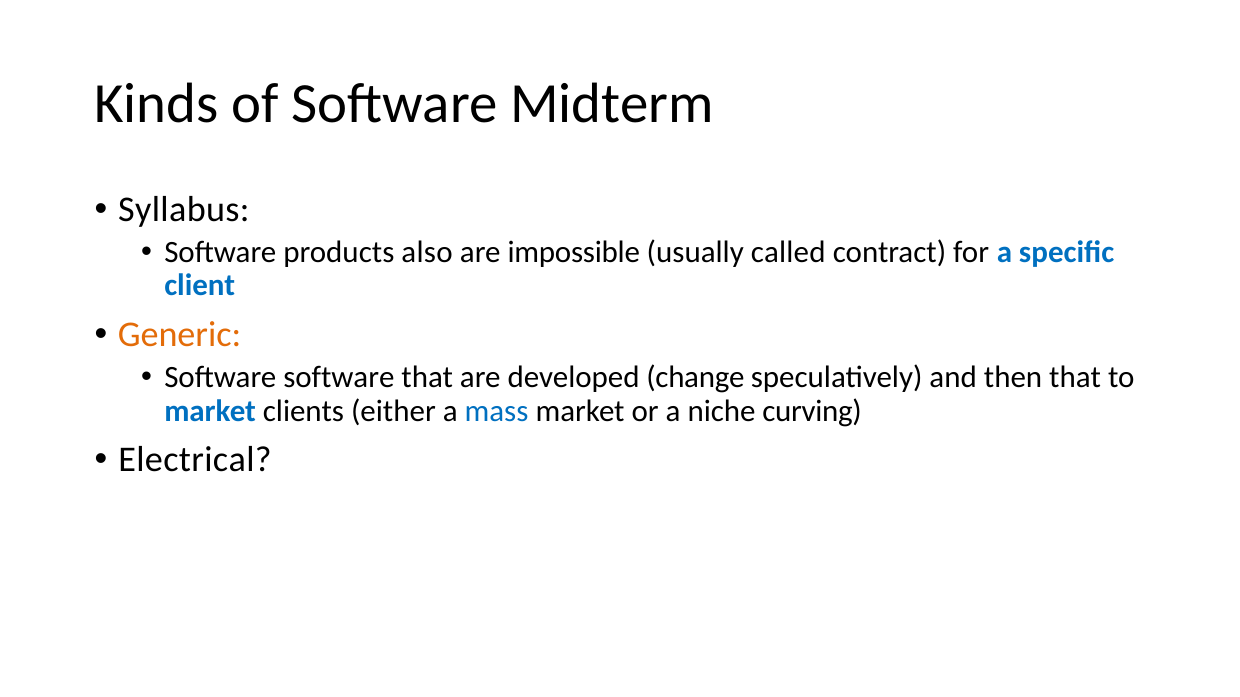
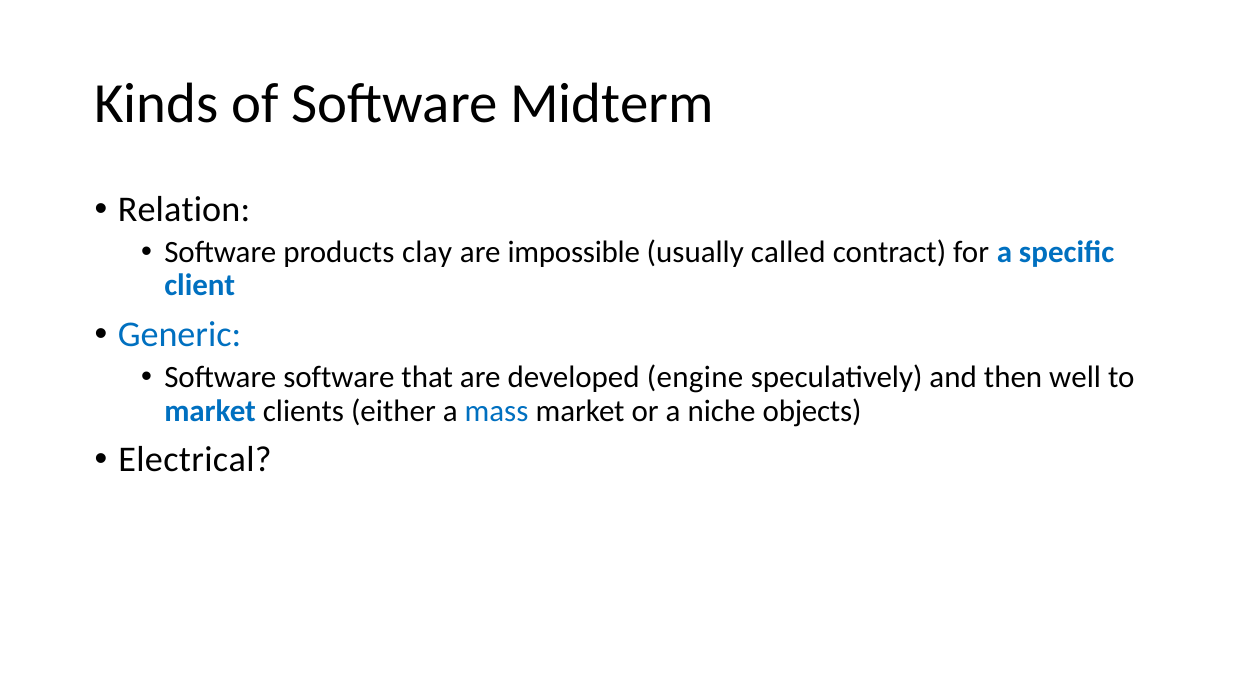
Syllabus: Syllabus -> Relation (184, 210)
also: also -> clay (427, 252)
Generic colour: orange -> blue (179, 335)
change: change -> engine (695, 378)
then that: that -> well (1075, 378)
curving: curving -> objects (812, 411)
